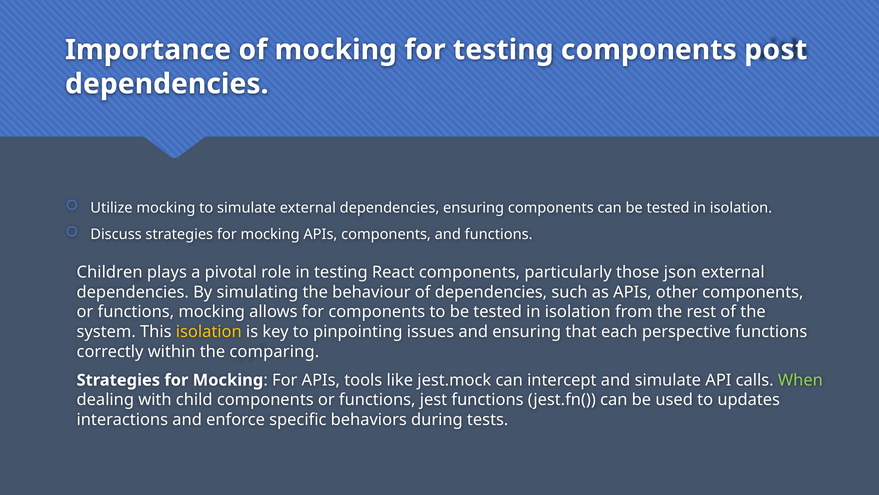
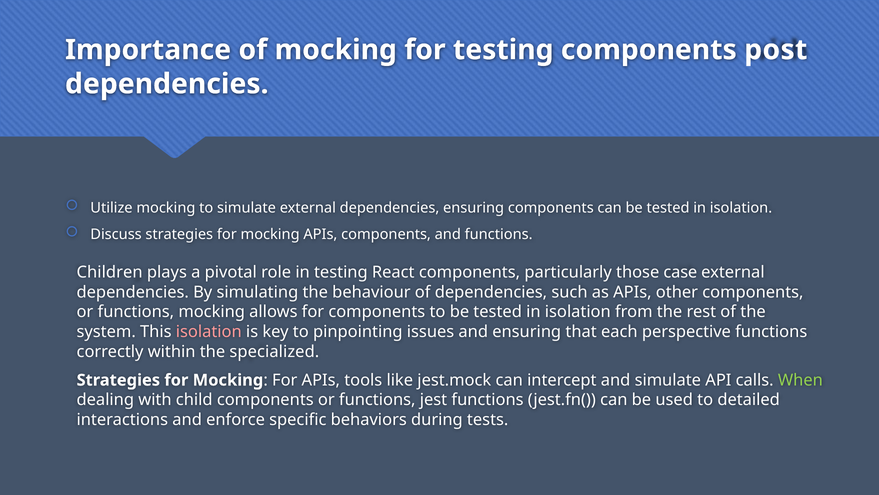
json: json -> case (680, 272)
isolation colour: yellow -> pink (209, 331)
comparing: comparing -> specialized (274, 351)
updates: updates -> detailed (749, 400)
